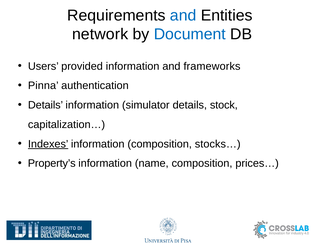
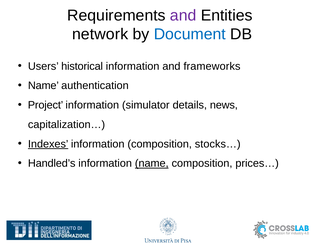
and colour: blue -> purple (183, 15)
provided: provided -> historical (82, 66)
Pinna: Pinna -> Name (43, 86)
Details: Details -> Project (46, 105)
stock: stock -> news (224, 105)
Property’s: Property’s -> Handled’s (52, 164)
name underline: none -> present (152, 164)
